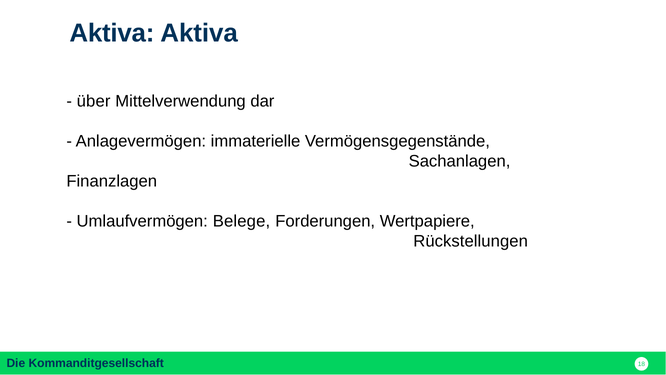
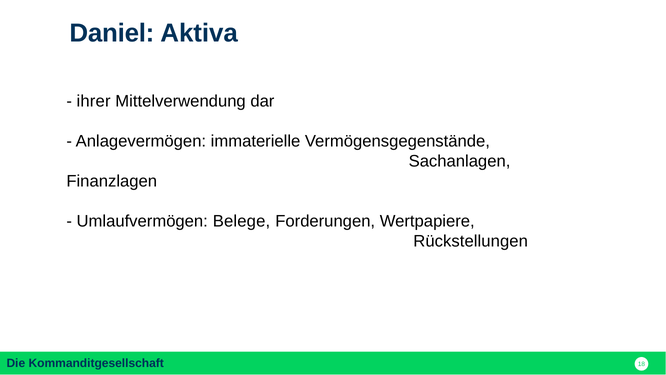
Aktiva: Aktiva -> Daniel (112, 33)
über: über -> ihrer (94, 101)
